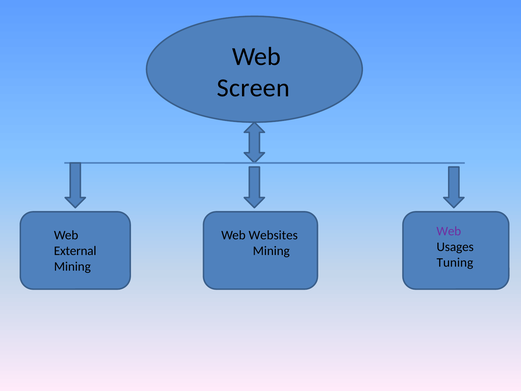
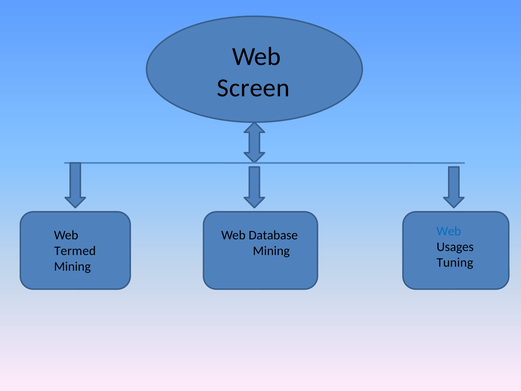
Web colour: purple -> blue (449, 231)
Websites: Websites -> Database (273, 235)
External: External -> Termed (75, 251)
